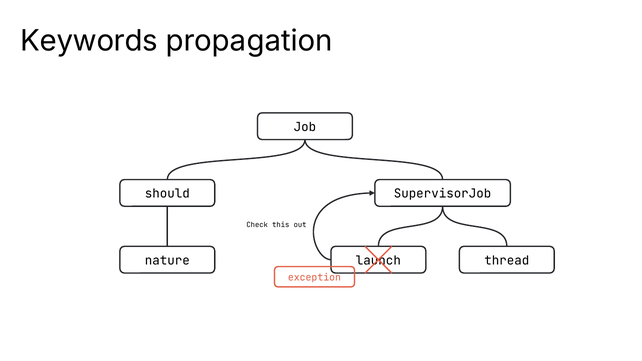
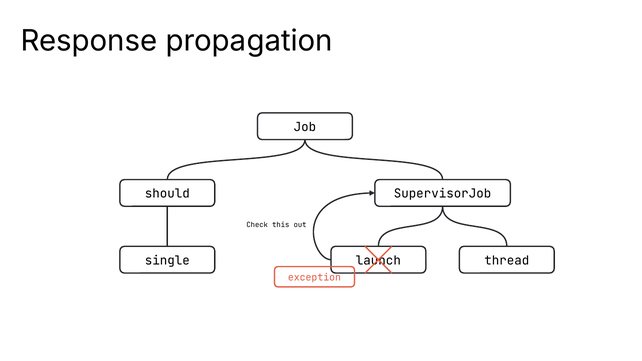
Keywords: Keywords -> Response (89, 41)
nature: nature -> single (167, 261)
